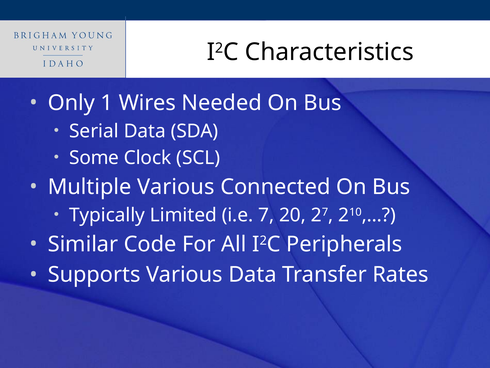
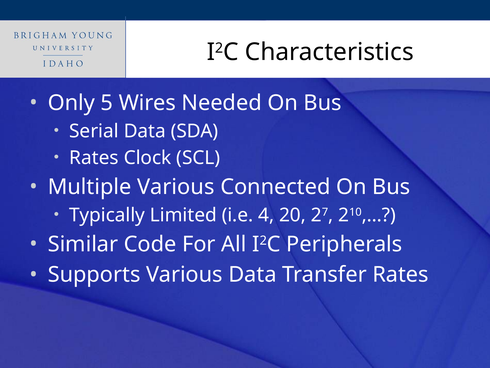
1: 1 -> 5 (107, 103)
Some: Some -> Rates (94, 158)
7: 7 -> 4 (266, 215)
